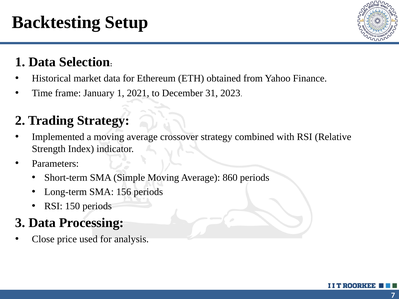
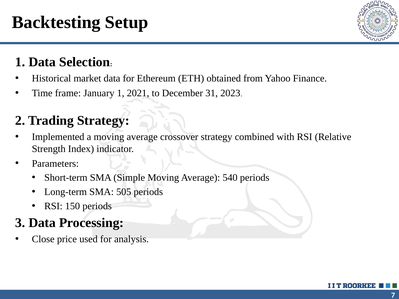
860: 860 -> 540 (230, 178)
156: 156 -> 505 (124, 192)
